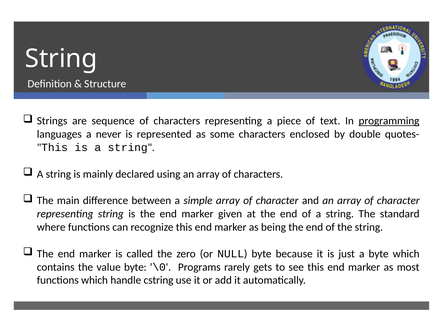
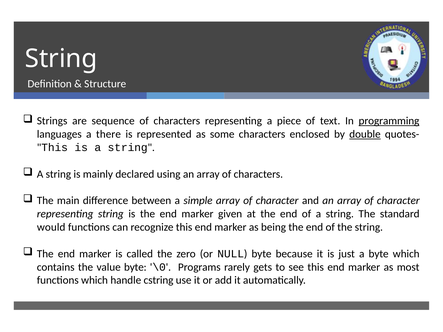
never: never -> there (108, 134)
double underline: none -> present (365, 134)
where: where -> would (51, 227)
